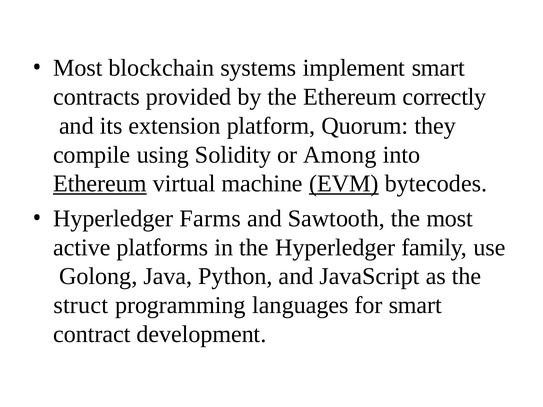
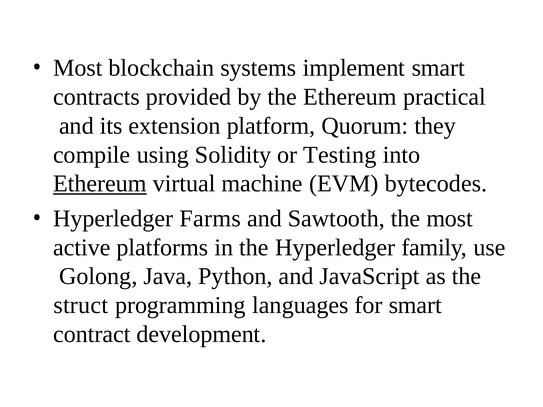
correctly: correctly -> practical (444, 97)
Among: Among -> Testing (340, 155)
EVM underline: present -> none (344, 184)
